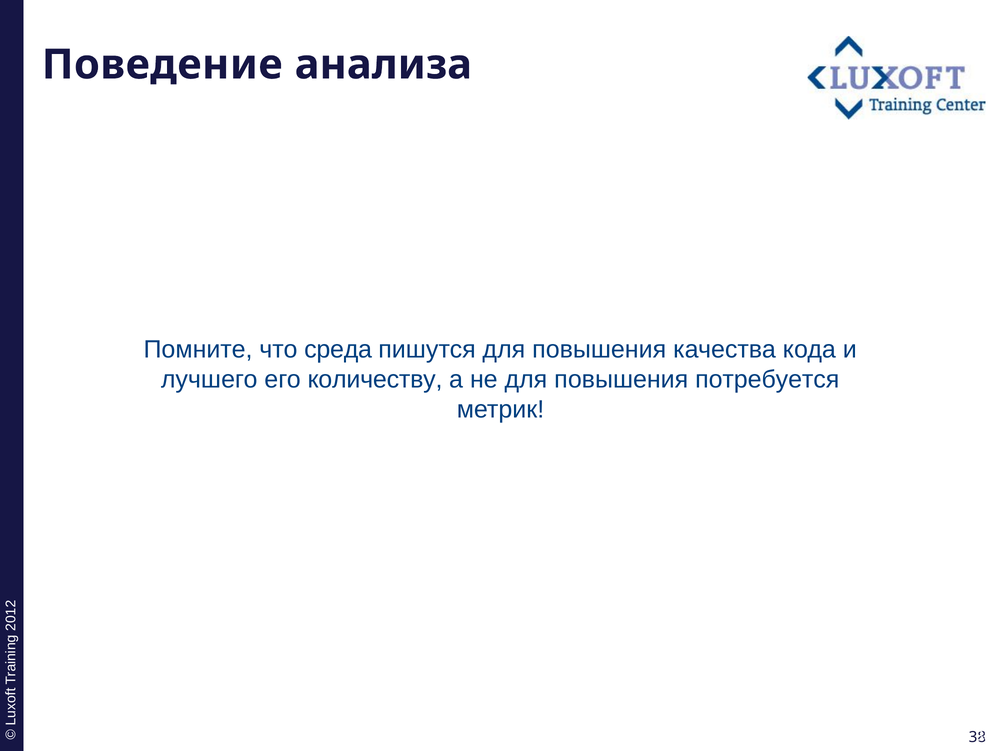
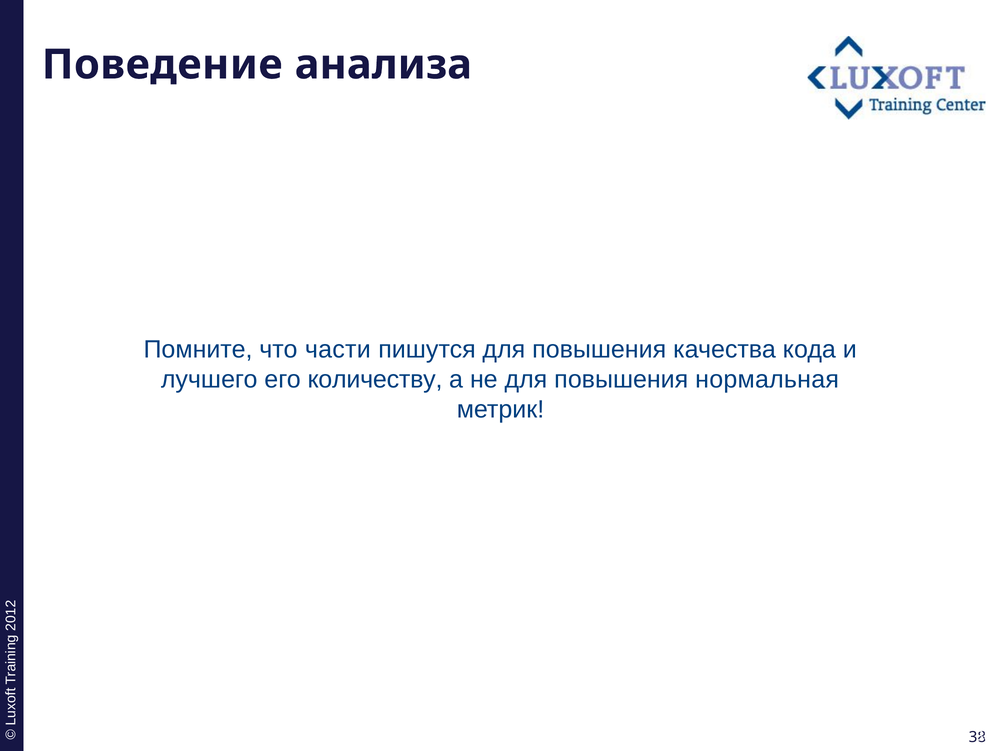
среда: среда -> части (338, 349)
потребуется: потребуется -> нормальная (767, 379)
